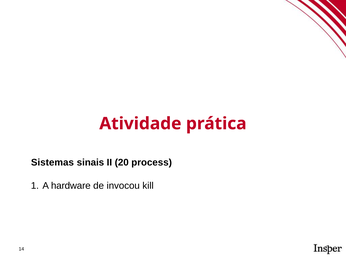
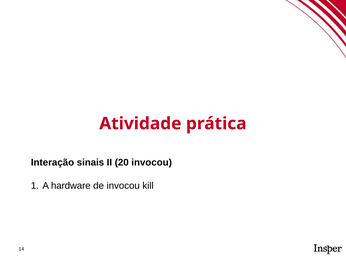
Sistemas: Sistemas -> Interação (52, 163)
20 process: process -> invocou (152, 163)
